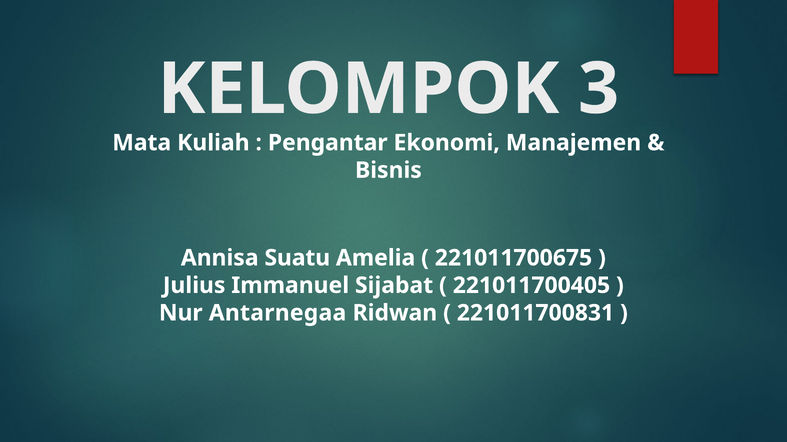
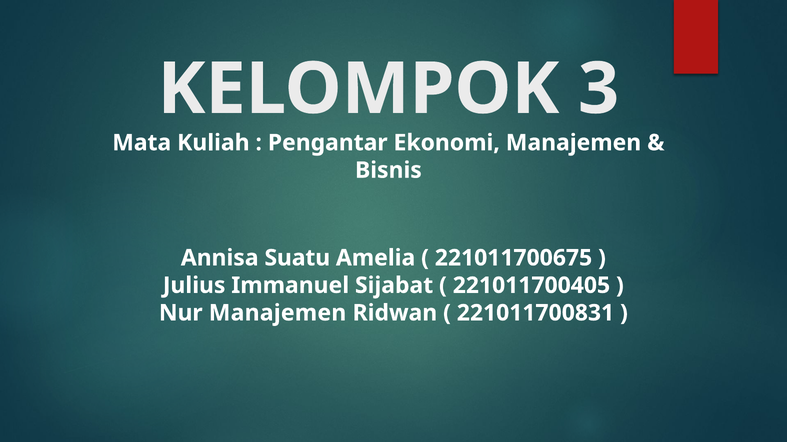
Nur Antarnegaa: Antarnegaa -> Manajemen (278, 313)
